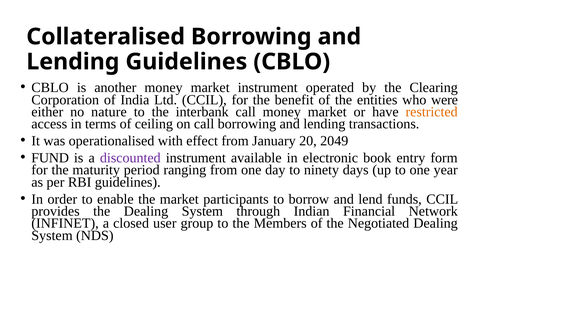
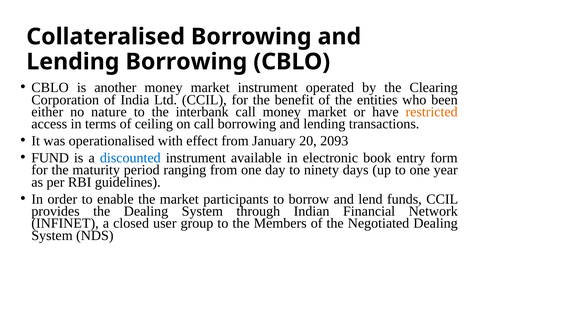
Lending Guidelines: Guidelines -> Borrowing (186, 62)
were: were -> been (444, 100)
2049: 2049 -> 2093 (334, 141)
discounted colour: purple -> blue (130, 158)
